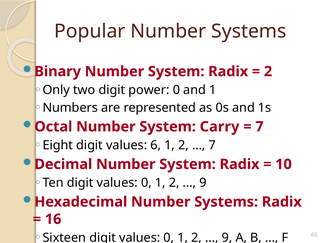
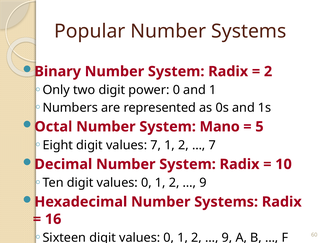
Carry: Carry -> Mano (220, 127)
7: 7 -> 5 (259, 127)
values 6: 6 -> 7 (156, 146)
